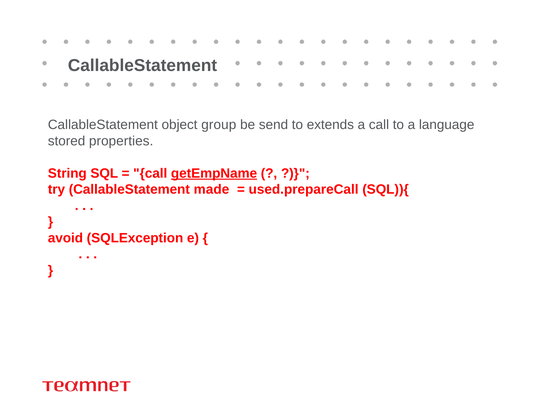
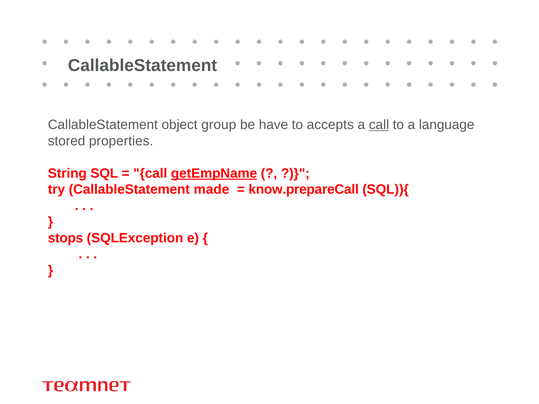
send: send -> have (273, 125)
extends: extends -> accepts (330, 125)
call underline: none -> present (379, 125)
used.prepareCall: used.prepareCall -> know.prepareCall (304, 190)
avoid: avoid -> stops (66, 238)
